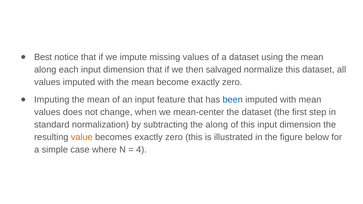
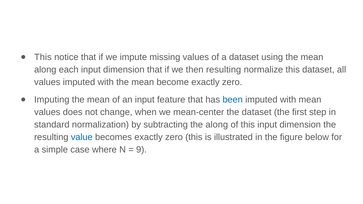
Best: Best -> This (43, 57)
then salvaged: salvaged -> resulting (224, 70)
value colour: orange -> blue (82, 137)
4: 4 -> 9 (141, 150)
